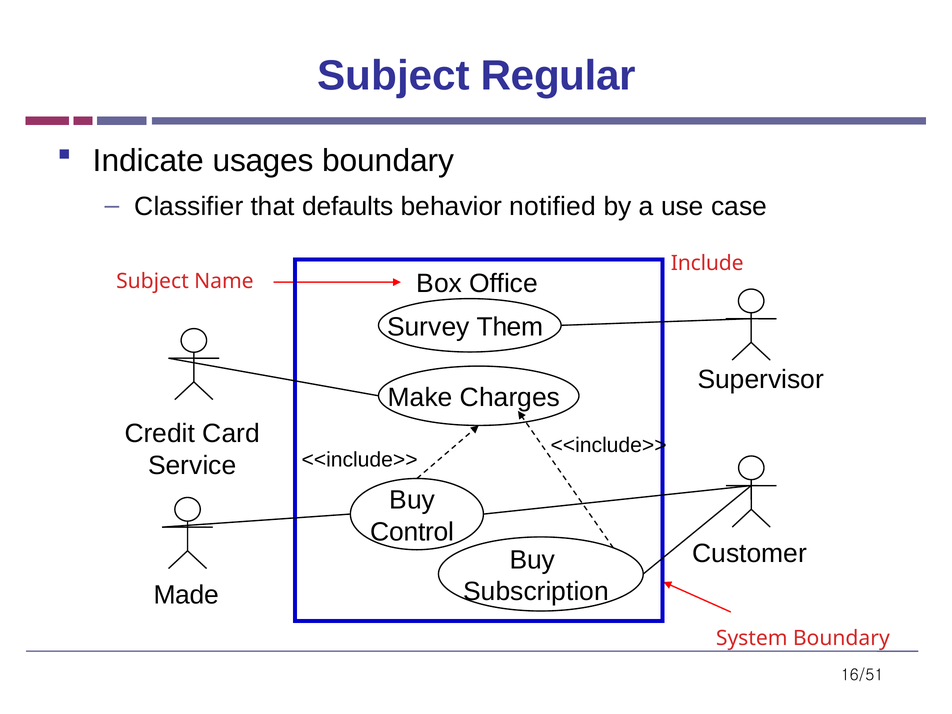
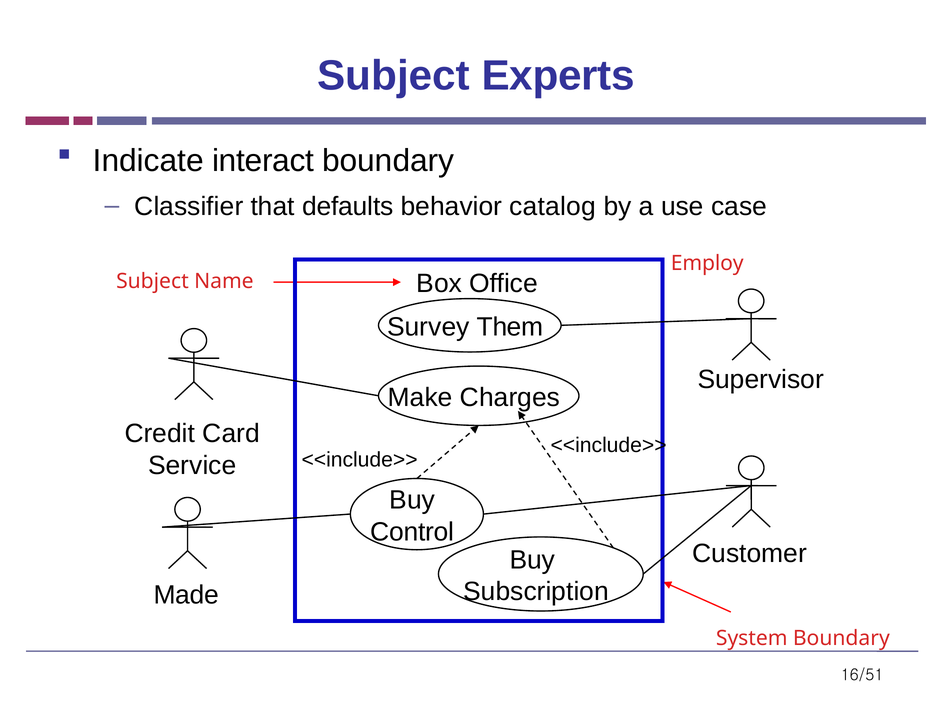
Regular: Regular -> Experts (558, 76)
usages: usages -> interact (263, 161)
notified: notified -> catalog (553, 207)
Include: Include -> Employ (707, 263)
